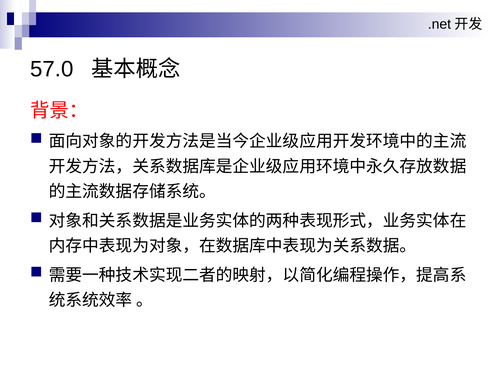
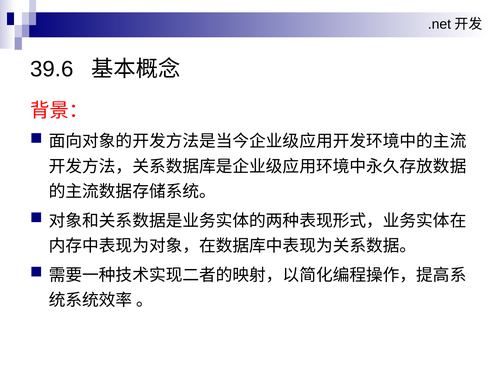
57.0: 57.0 -> 39.6 (52, 69)
